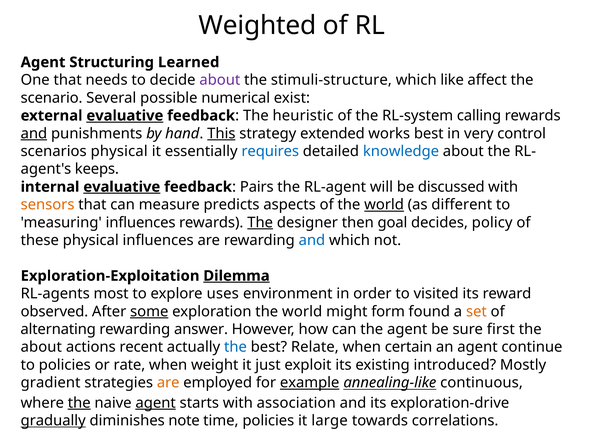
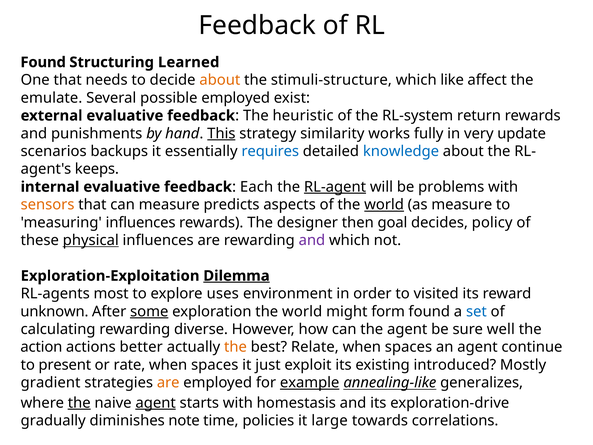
Weighted: Weighted -> Feedback (257, 26)
Agent: Agent -> Found (43, 62)
about colour: purple -> orange (220, 80)
scenario: scenario -> emulate (51, 98)
possible numerical: numerical -> employed (236, 98)
evaluative underline: present -> none (125, 116)
calling: calling -> return (479, 116)
and underline: present -> none (34, 133)
extended: extended -> similarity (332, 133)
works best: best -> fully (429, 133)
control: control -> update (522, 133)
scenarios physical: physical -> backups (119, 151)
evaluative underline: present -> none (122, 187)
Pairs: Pairs -> Each (257, 187)
RL-agent underline: none -> present (335, 187)
discussed: discussed -> problems (451, 187)
as different: different -> measure (462, 205)
The underline: present -> none (260, 222)
physical underline: none -> present (91, 240)
and colour: blue -> purple (312, 240)
observed: observed -> unknown (54, 311)
set colour: orange -> blue (476, 311)
alternating: alternating -> calculating (58, 329)
answer: answer -> diverse (201, 329)
first: first -> well (501, 329)
about: about -> action (41, 347)
recent: recent -> better (141, 347)
the colour: blue -> orange (235, 347)
certain: certain -> spaces (408, 347)
to policies: policies -> present (65, 365)
weight: weight -> spaces (215, 365)
continuous: continuous -> generalizes (482, 382)
association: association -> homestasis (296, 403)
gradually underline: present -> none (53, 420)
